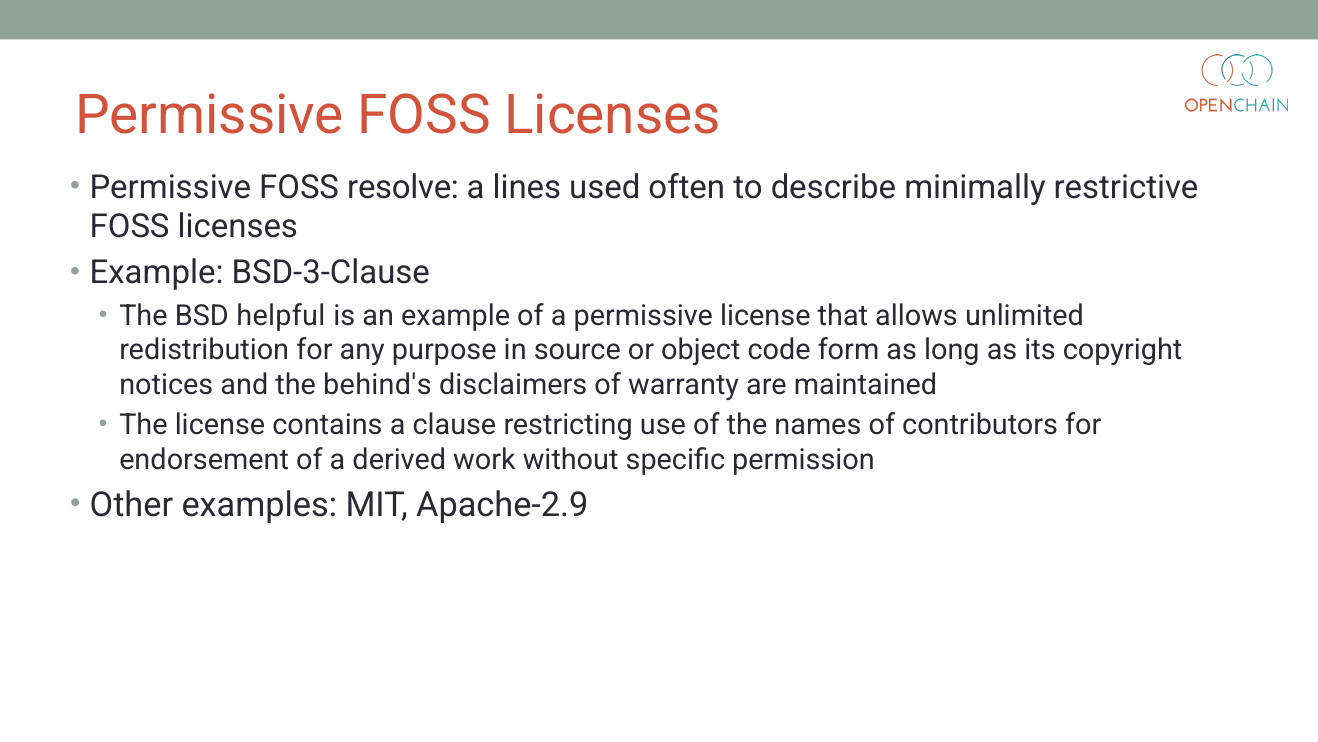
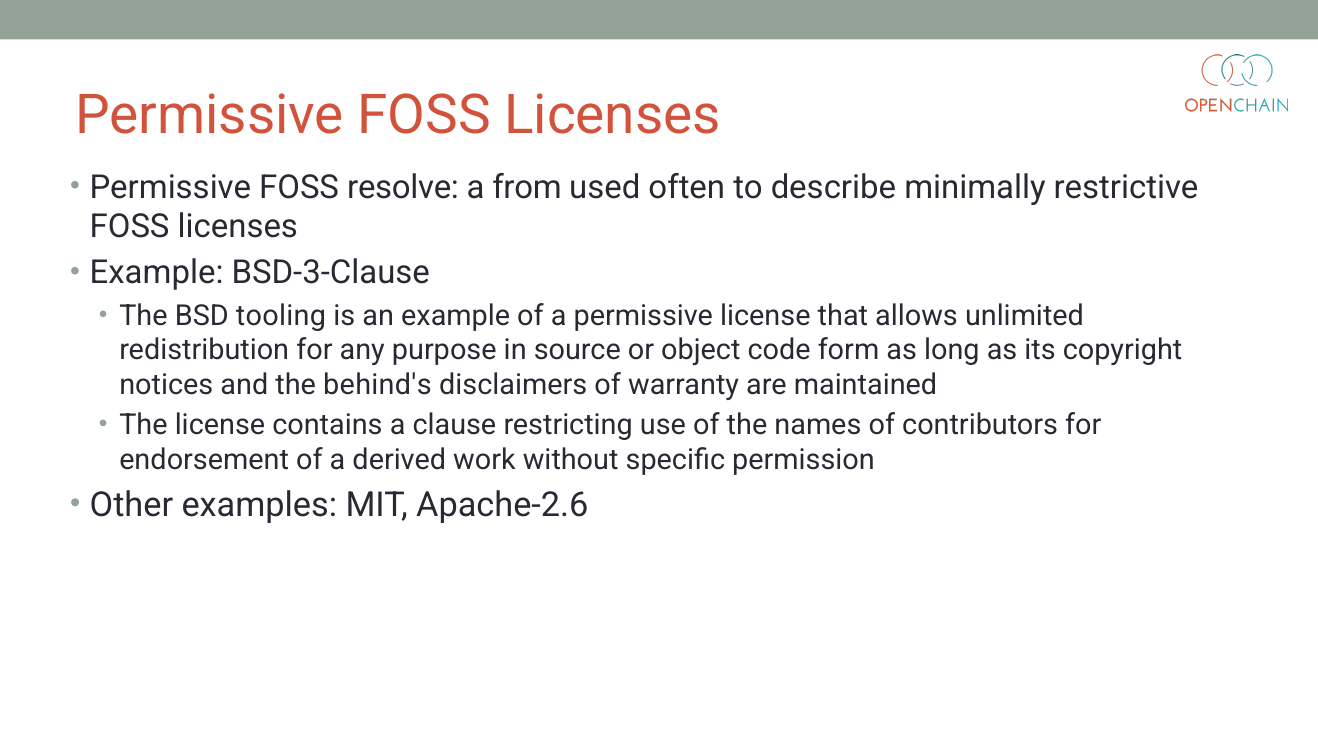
lines: lines -> from (527, 187)
helpful: helpful -> tooling (281, 315)
Apache-2.9: Apache-2.9 -> Apache-2.6 (502, 505)
